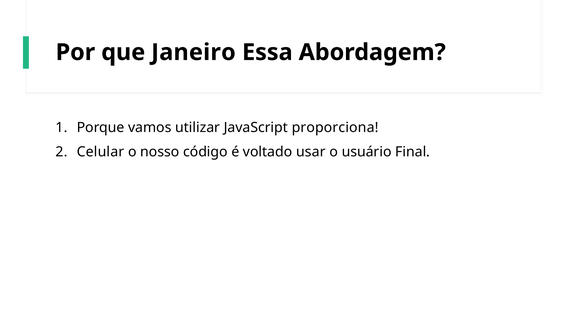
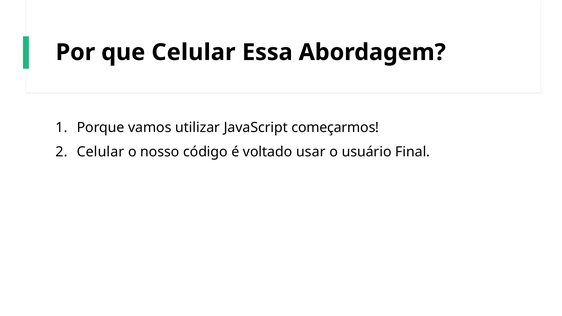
que Janeiro: Janeiro -> Celular (193, 52)
proporciona: proporciona -> começarmos (335, 127)
